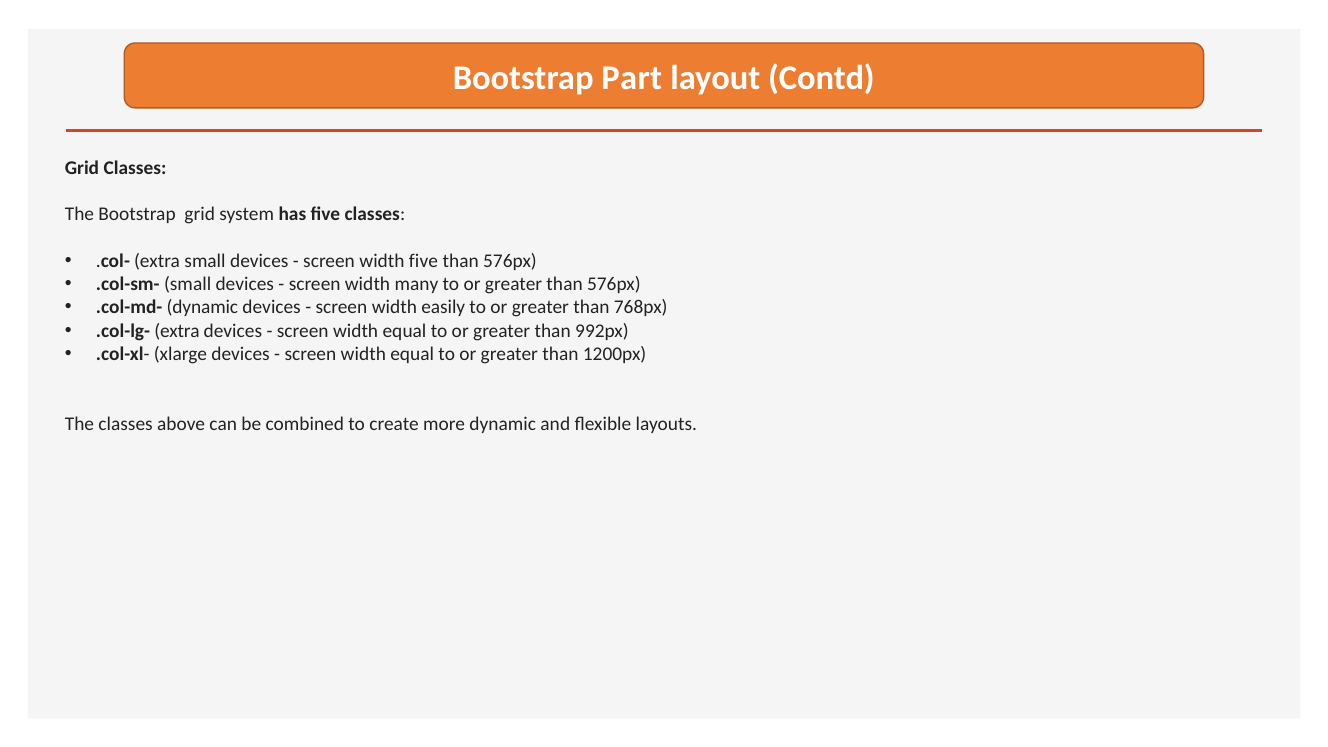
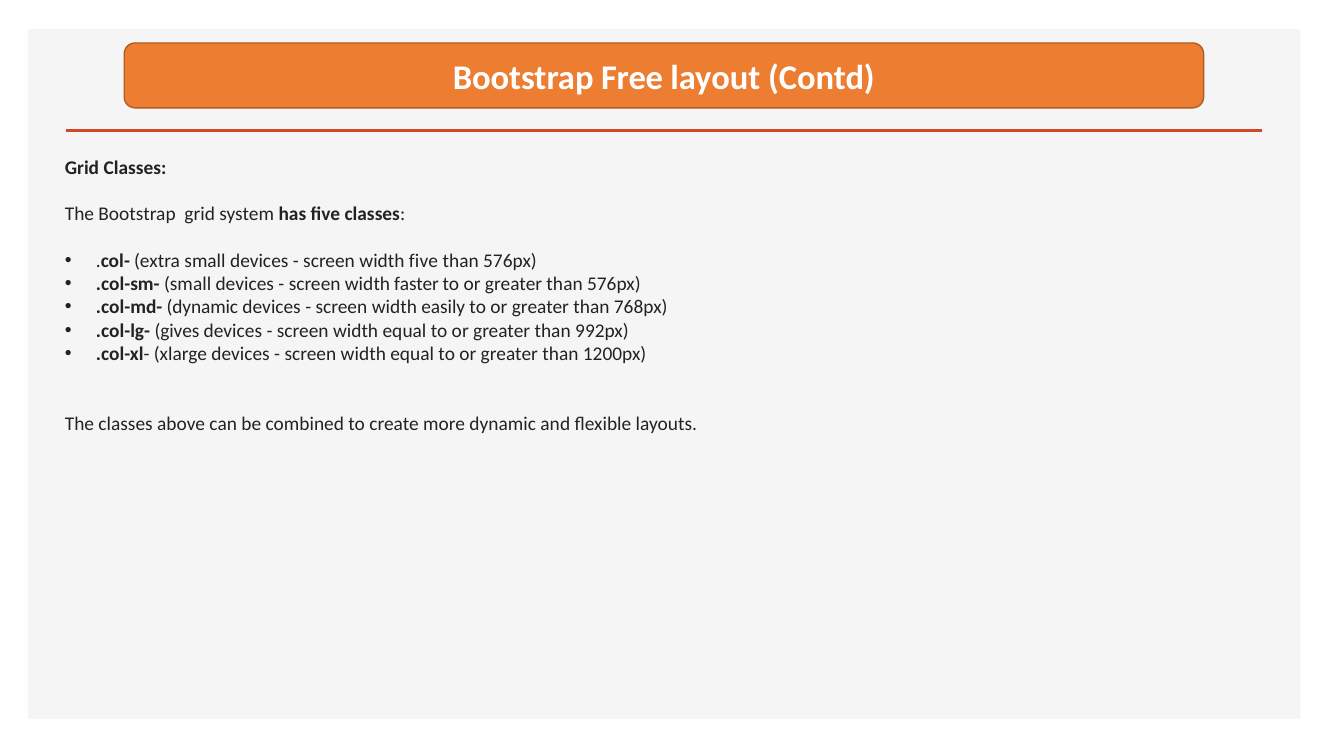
Part: Part -> Free (632, 78)
many: many -> faster (417, 284)
.col-lg- extra: extra -> gives (177, 331)
